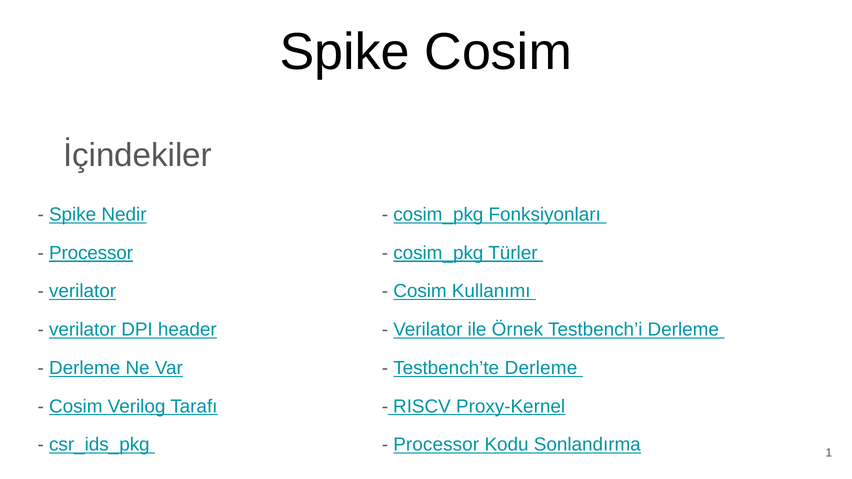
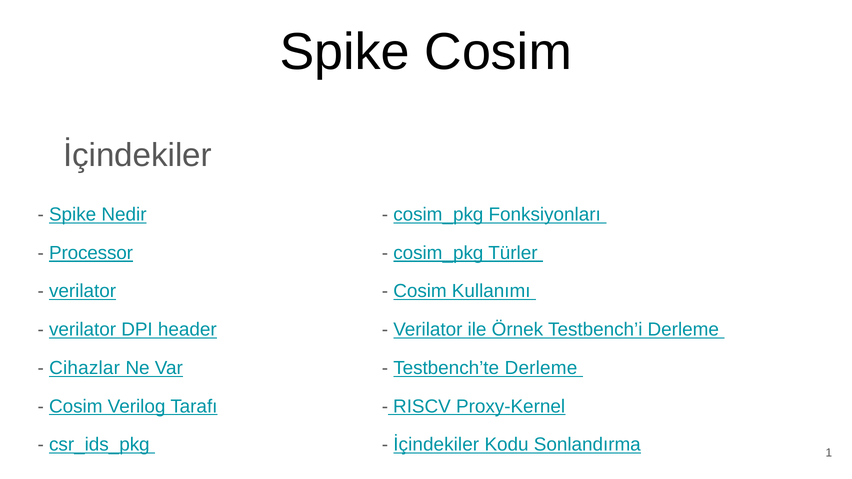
Derleme: Derleme -> Cihazlar (85, 368)
Processor: Processor -> İçindekiler (436, 445)
